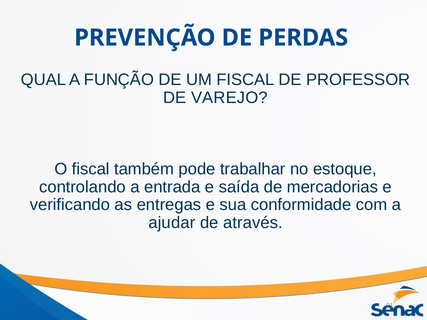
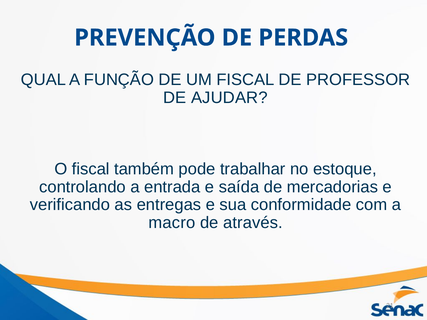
VAREJO: VAREJO -> AJUDAR (229, 98)
ajudar: ajudar -> macro (172, 223)
